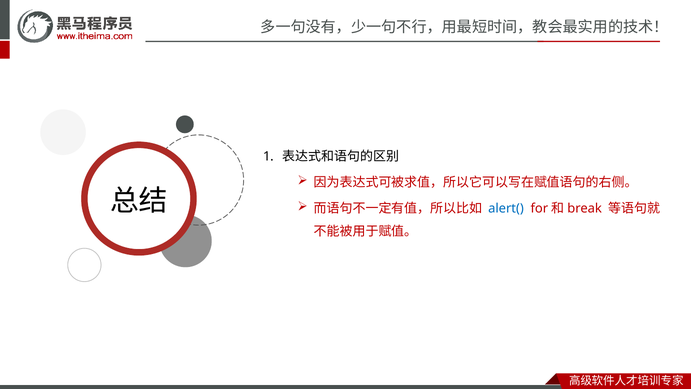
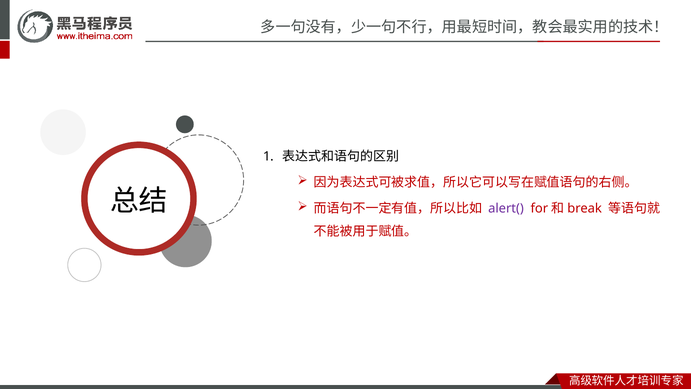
alert( colour: blue -> purple (506, 208)
